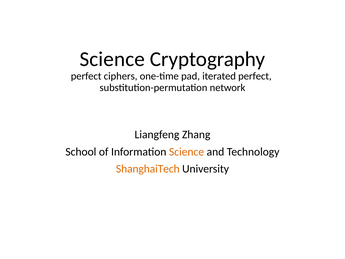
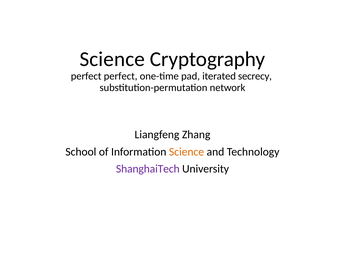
perfect ciphers: ciphers -> perfect (121, 76)
iterated perfect: perfect -> secrecy (255, 76)
ShanghaiTech colour: orange -> purple (148, 169)
